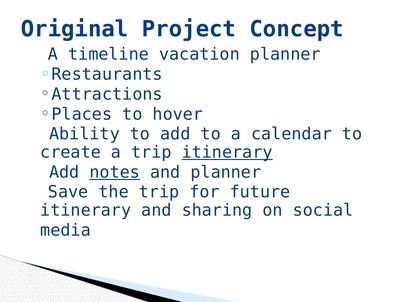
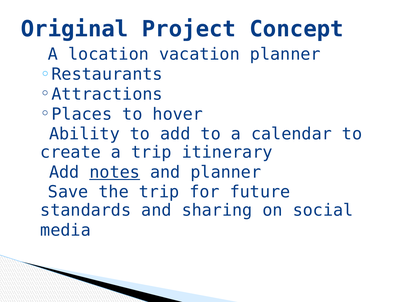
timeline: timeline -> location (109, 54)
itinerary underline: present -> none (227, 152)
itinerary: itinerary -> standards (86, 210)
